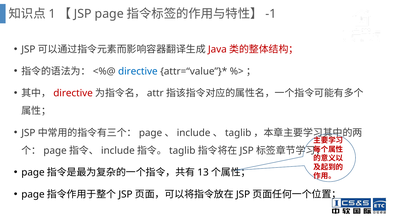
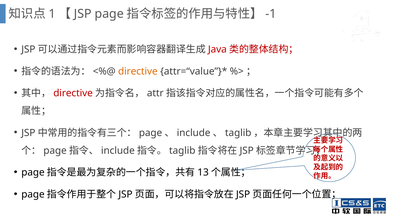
directive colour: blue -> orange (138, 71)
